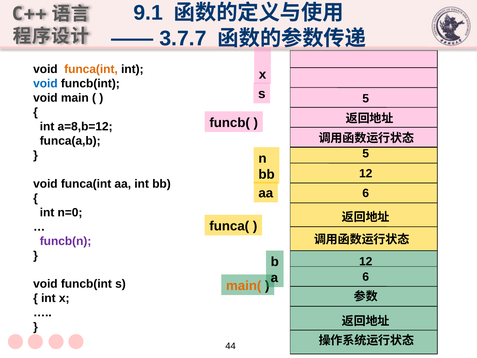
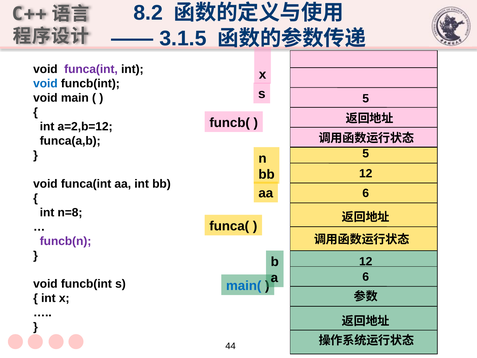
9.1: 9.1 -> 8.2 (148, 13)
3.7.7: 3.7.7 -> 3.1.5 (183, 38)
funca(int colour: orange -> purple (91, 69)
a=8,b=12: a=8,b=12 -> a=2,b=12 (85, 126)
n=0: n=0 -> n=8 (70, 212)
main( colour: orange -> blue (244, 286)
